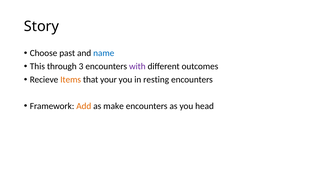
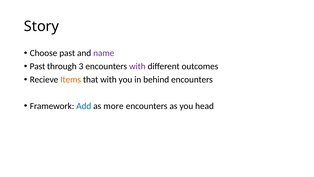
name colour: blue -> purple (104, 53)
This: This -> Past (37, 66)
that your: your -> with (108, 79)
resting: resting -> behind (156, 79)
Add colour: orange -> blue (84, 106)
make: make -> more (114, 106)
